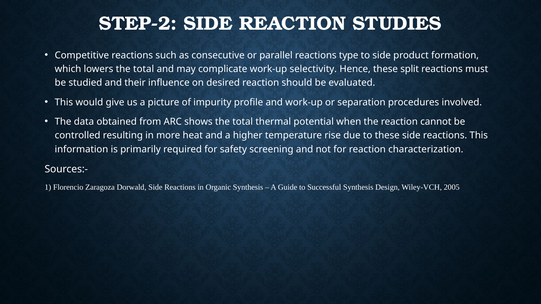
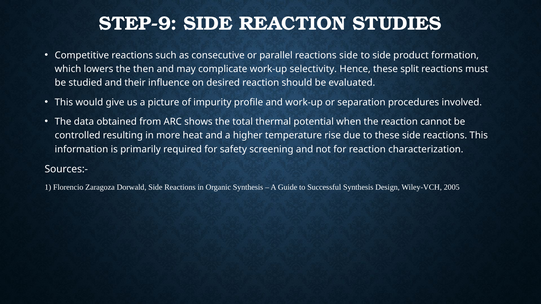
STEP-2: STEP-2 -> STEP-9 (138, 23)
reactions type: type -> side (349, 55)
lowers the total: total -> then (144, 69)
